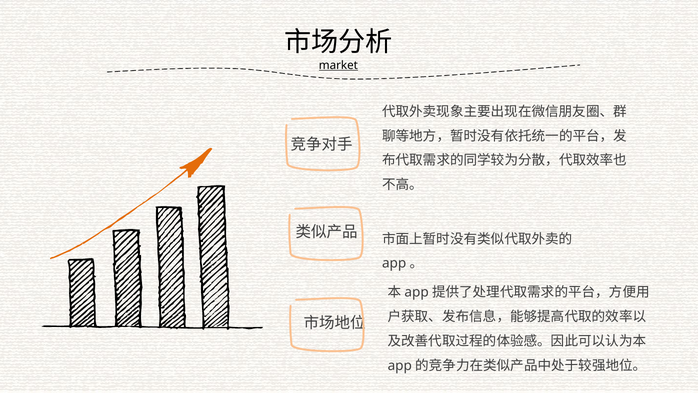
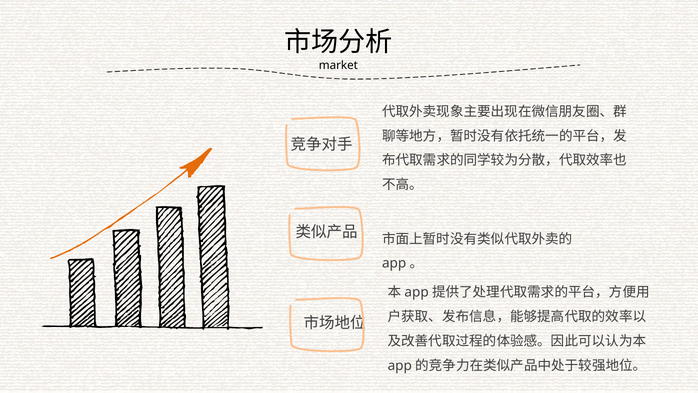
market underline: present -> none (338, 65)
